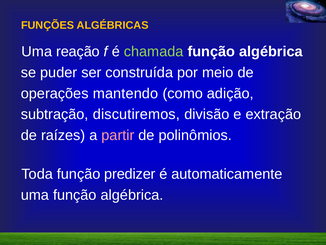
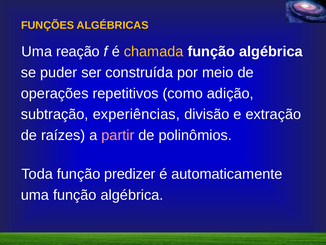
chamada colour: light green -> yellow (154, 52)
mantendo: mantendo -> repetitivos (126, 93)
discutiremos: discutiremos -> experiências (136, 114)
